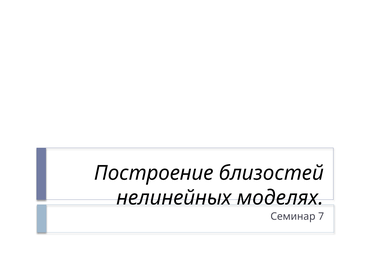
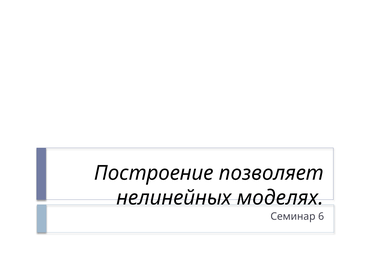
близостей: близостей -> позволяет (271, 173)
7: 7 -> 6 (321, 217)
